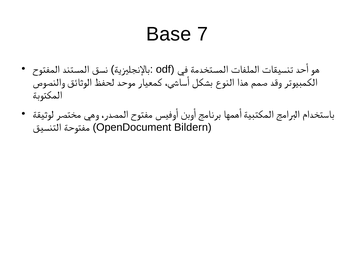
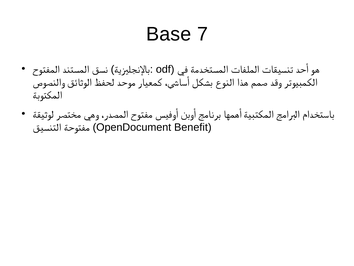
Bildern: Bildern -> Benefit (193, 127)
